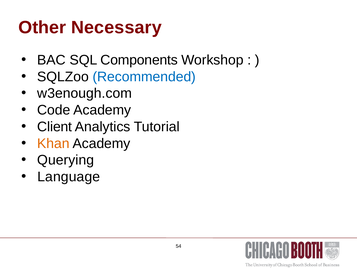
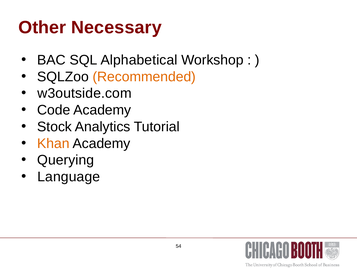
Components: Components -> Alphabetical (139, 60)
Recommended colour: blue -> orange (144, 77)
w3enough.com: w3enough.com -> w3outside.com (84, 93)
Client: Client -> Stock (55, 127)
